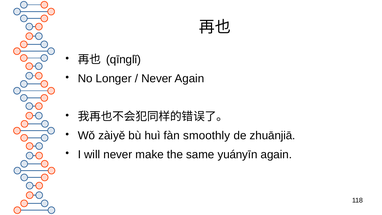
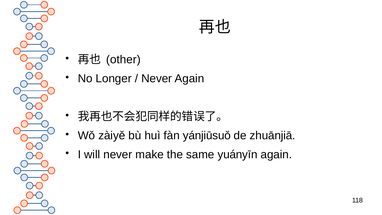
qīnglǐ: qīnglǐ -> other (123, 60)
smoothly: smoothly -> yánjiūsuǒ (207, 135)
